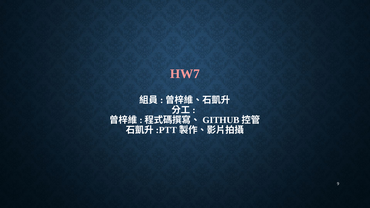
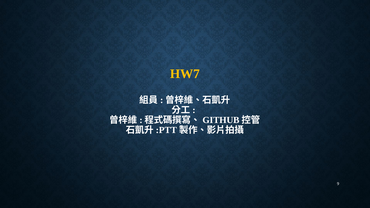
HW7 colour: pink -> yellow (185, 74)
